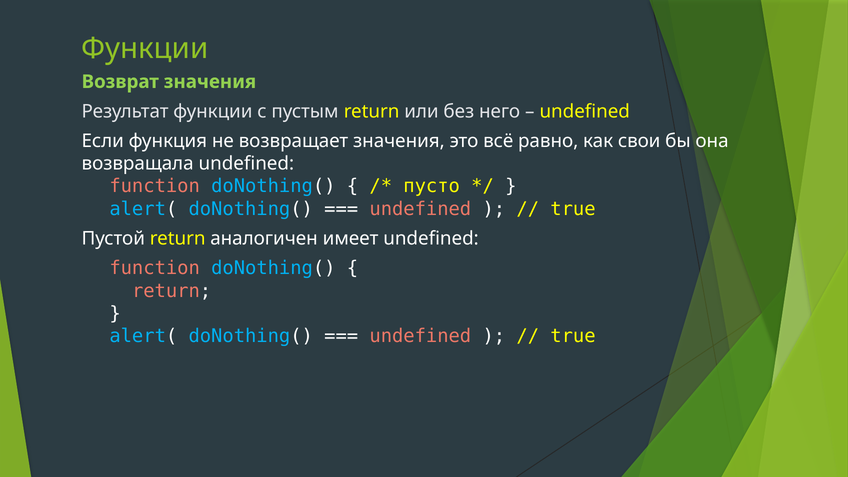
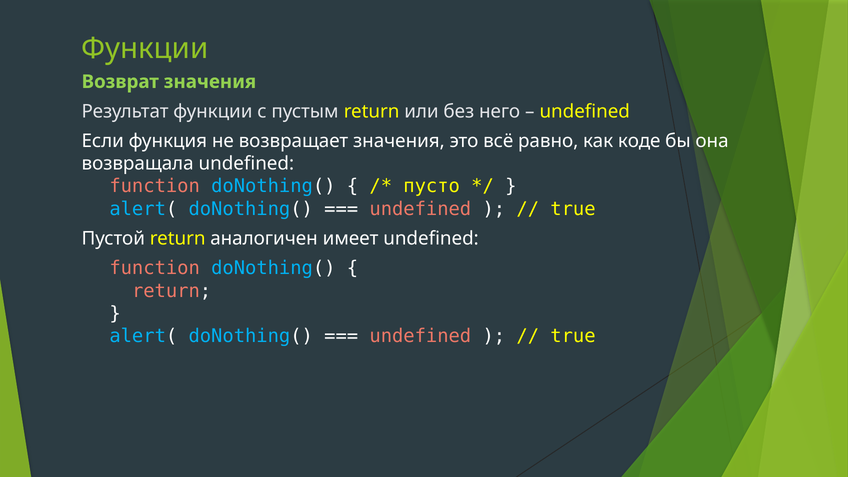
свои: свои -> коде (639, 141)
